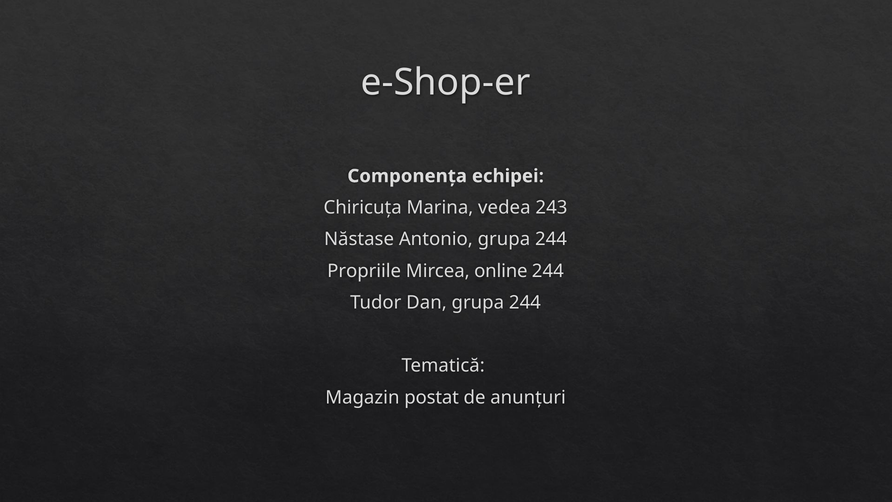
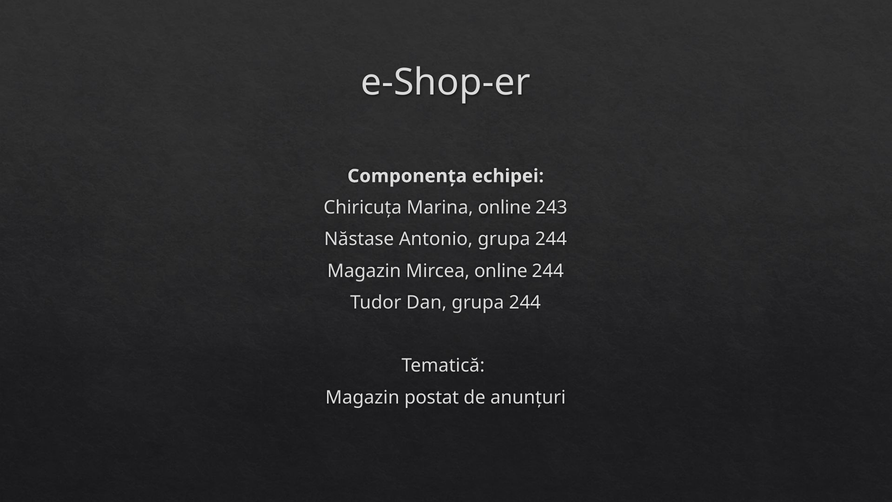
Marina vedea: vedea -> online (504, 208)
Propriile: Propriile -> Magazin (364, 271)
